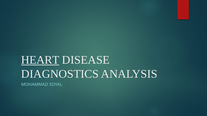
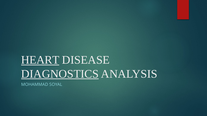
DIAGNOSTICS underline: none -> present (60, 74)
